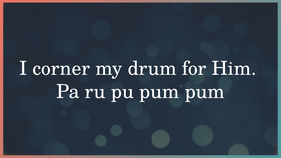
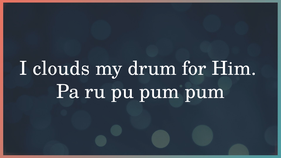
corner: corner -> clouds (61, 69)
